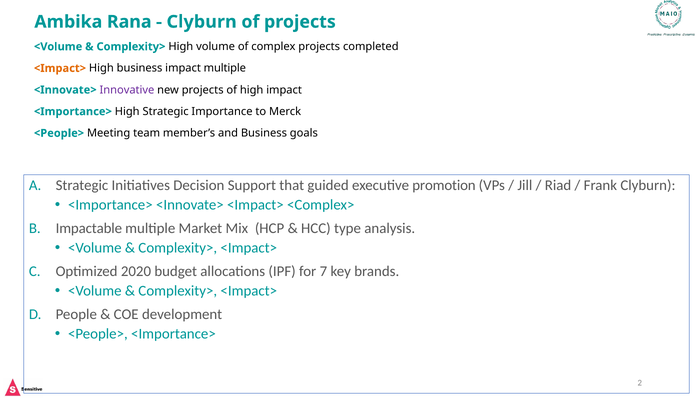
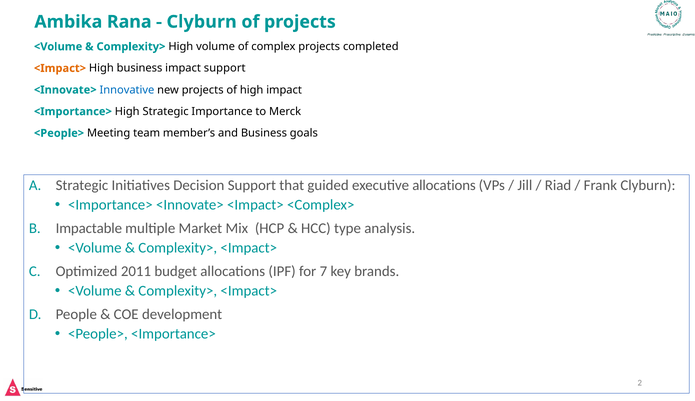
impact multiple: multiple -> support (225, 68)
Innovative colour: purple -> blue (127, 90)
executive promotion: promotion -> allocations (444, 185)
2020: 2020 -> 2011 (136, 271)
